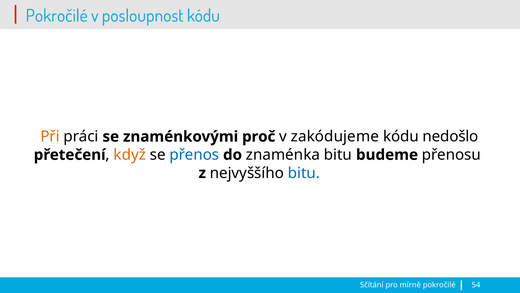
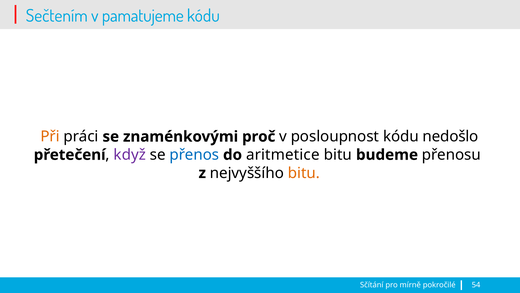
Pokročilé: Pokročilé -> Sečtením (57, 16)
posloupnost: posloupnost -> pamatujeme (143, 16)
zakódujeme: zakódujeme -> posloupnost (335, 136)
když colour: orange -> purple (130, 155)
znaménka: znaménka -> aritmetice (283, 155)
bitu colour: blue -> orange (304, 173)
